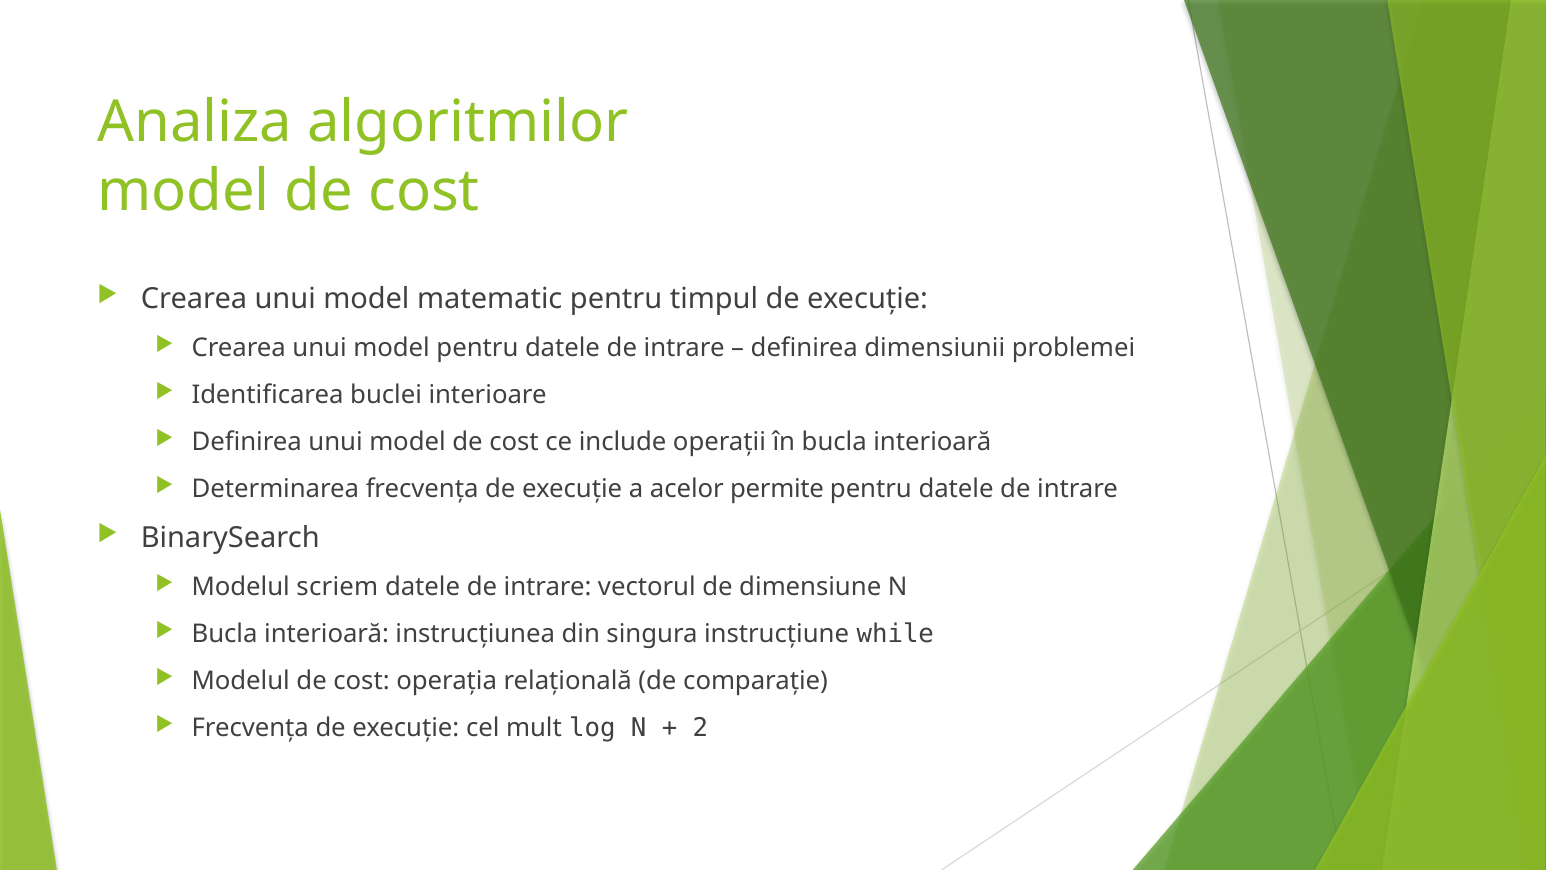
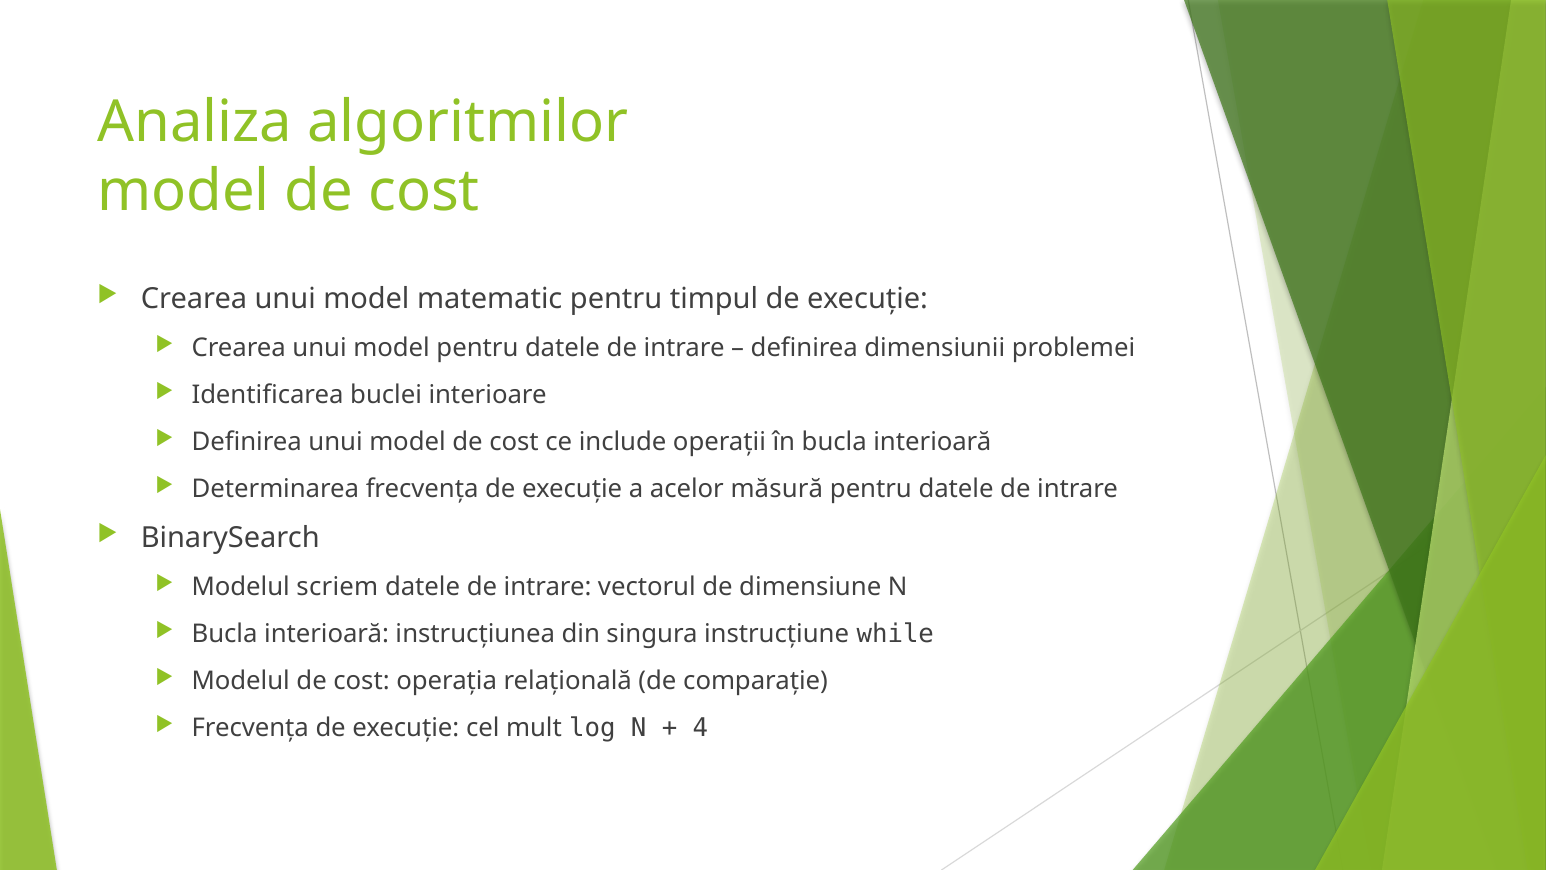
permite: permite -> măsură (777, 489)
2: 2 -> 4 (700, 728)
